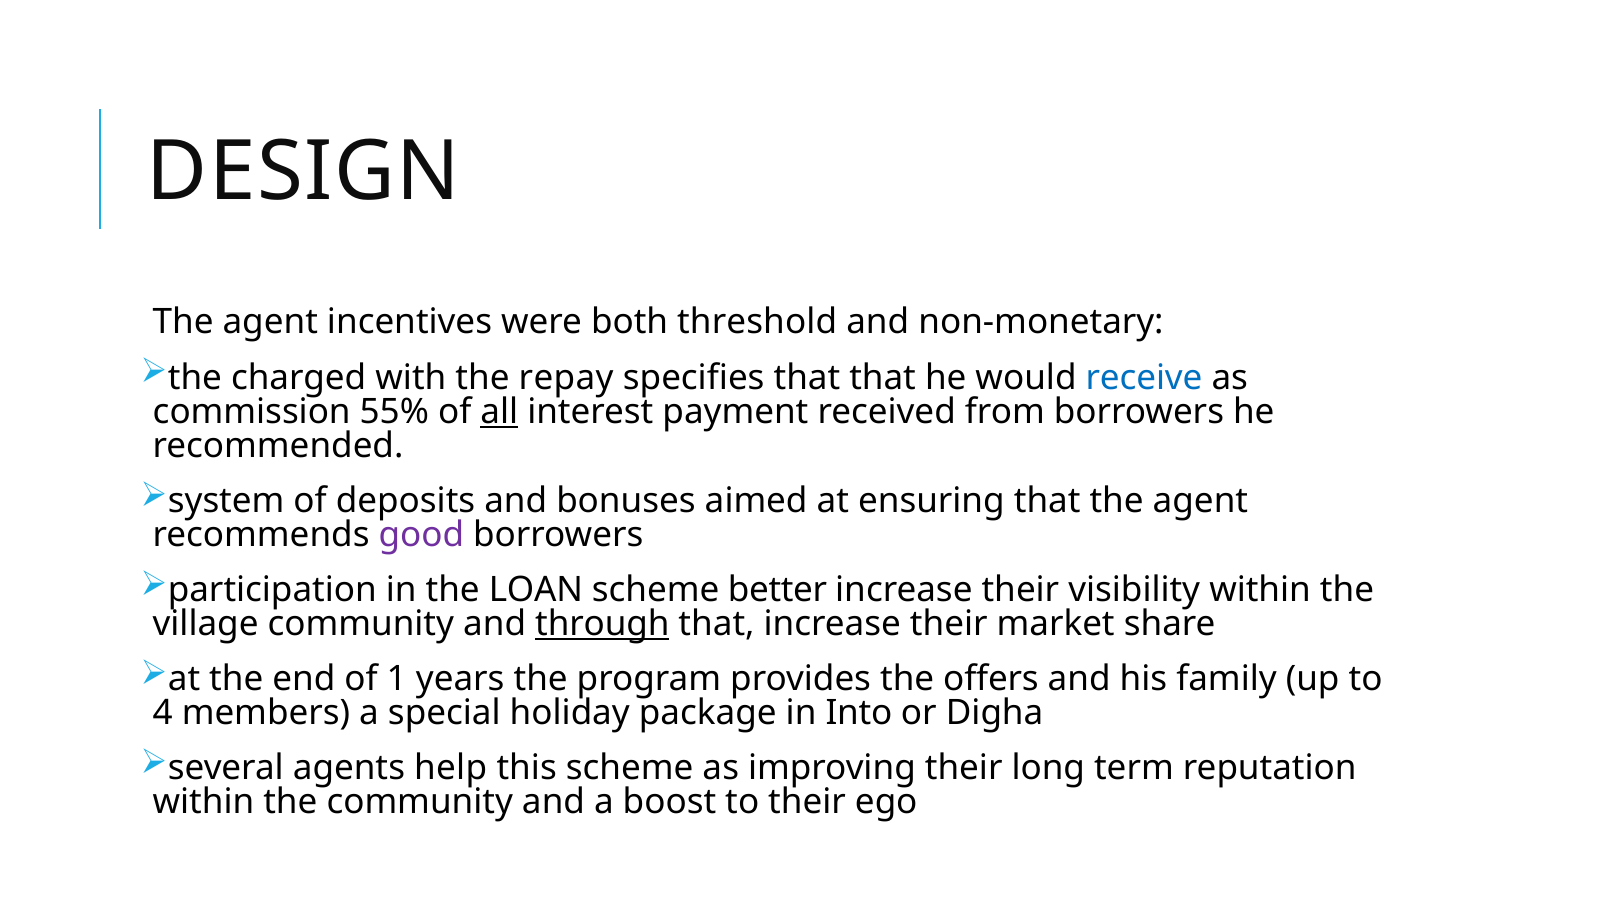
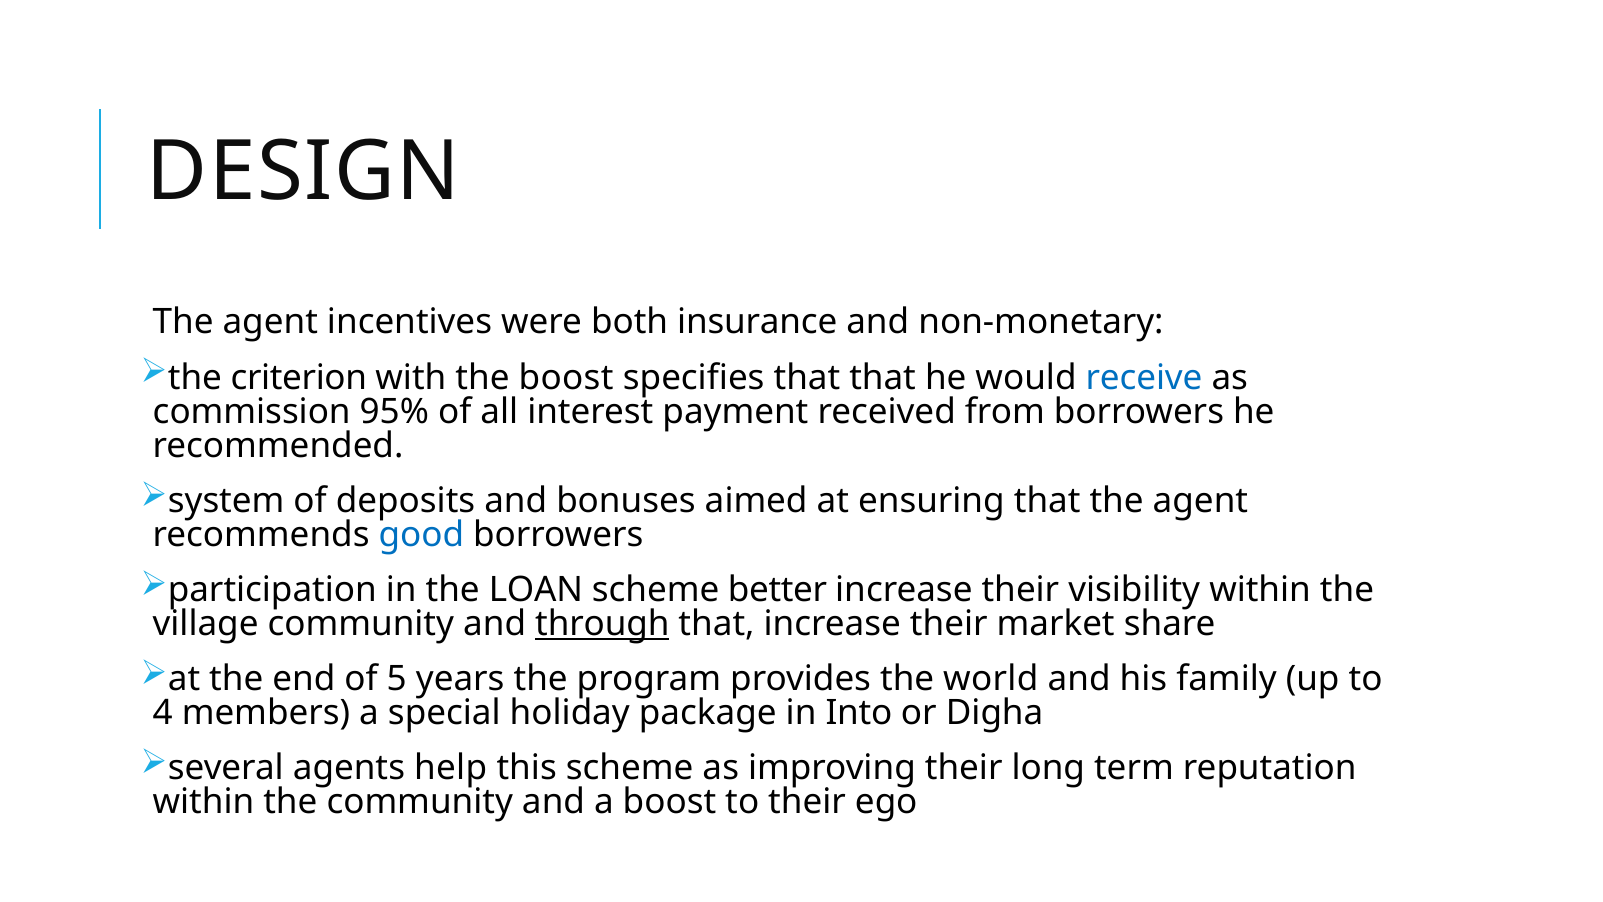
threshold: threshold -> insurance (757, 322)
charged: charged -> criterion (299, 377)
the repay: repay -> boost (566, 377)
55%: 55% -> 95% (394, 411)
all underline: present -> none (499, 411)
good colour: purple -> blue (421, 535)
1: 1 -> 5 (397, 679)
offers: offers -> world (991, 679)
